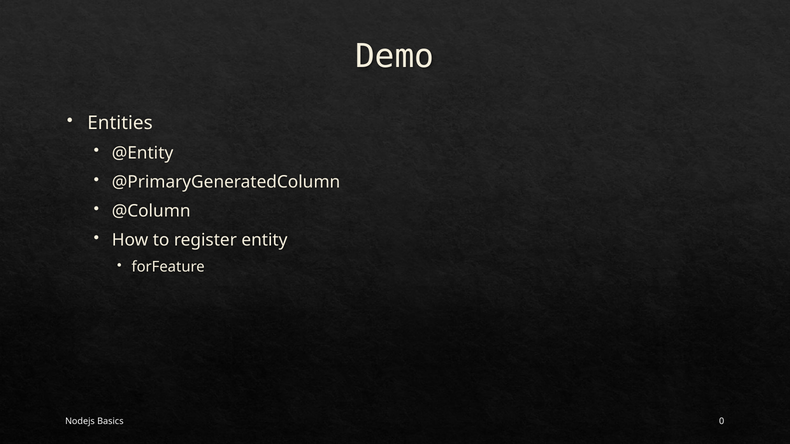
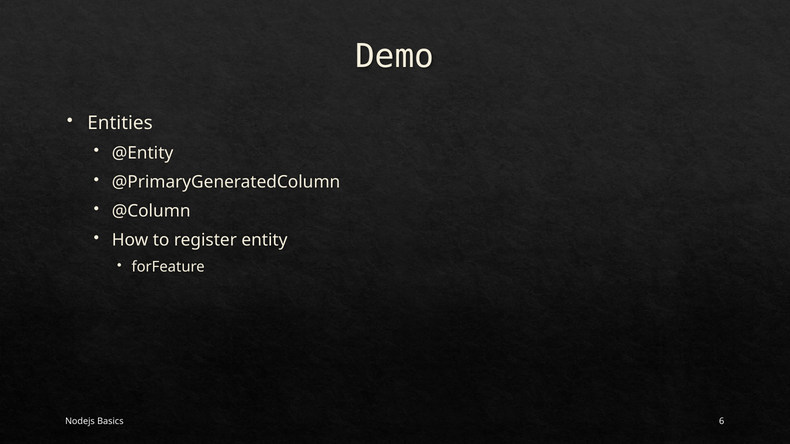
0: 0 -> 6 (722, 422)
